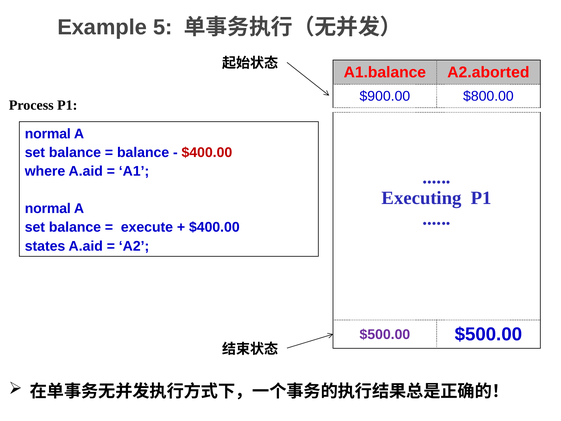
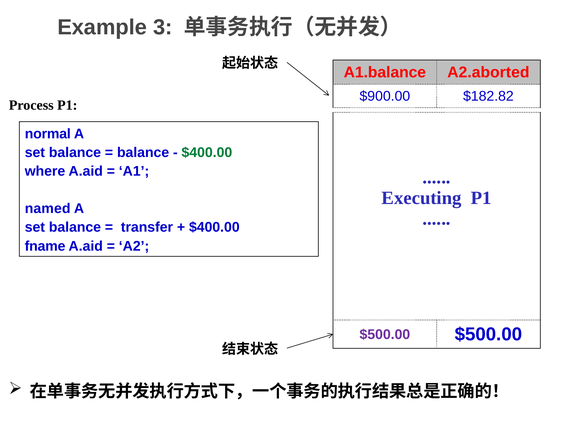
5: 5 -> 3 (163, 27)
$800.00: $800.00 -> $182.82 (488, 96)
$400.00 colour: red -> green (207, 152)
normal: normal -> named (48, 208)
execute: execute -> transfer (147, 227)
states: states -> fname (45, 246)
